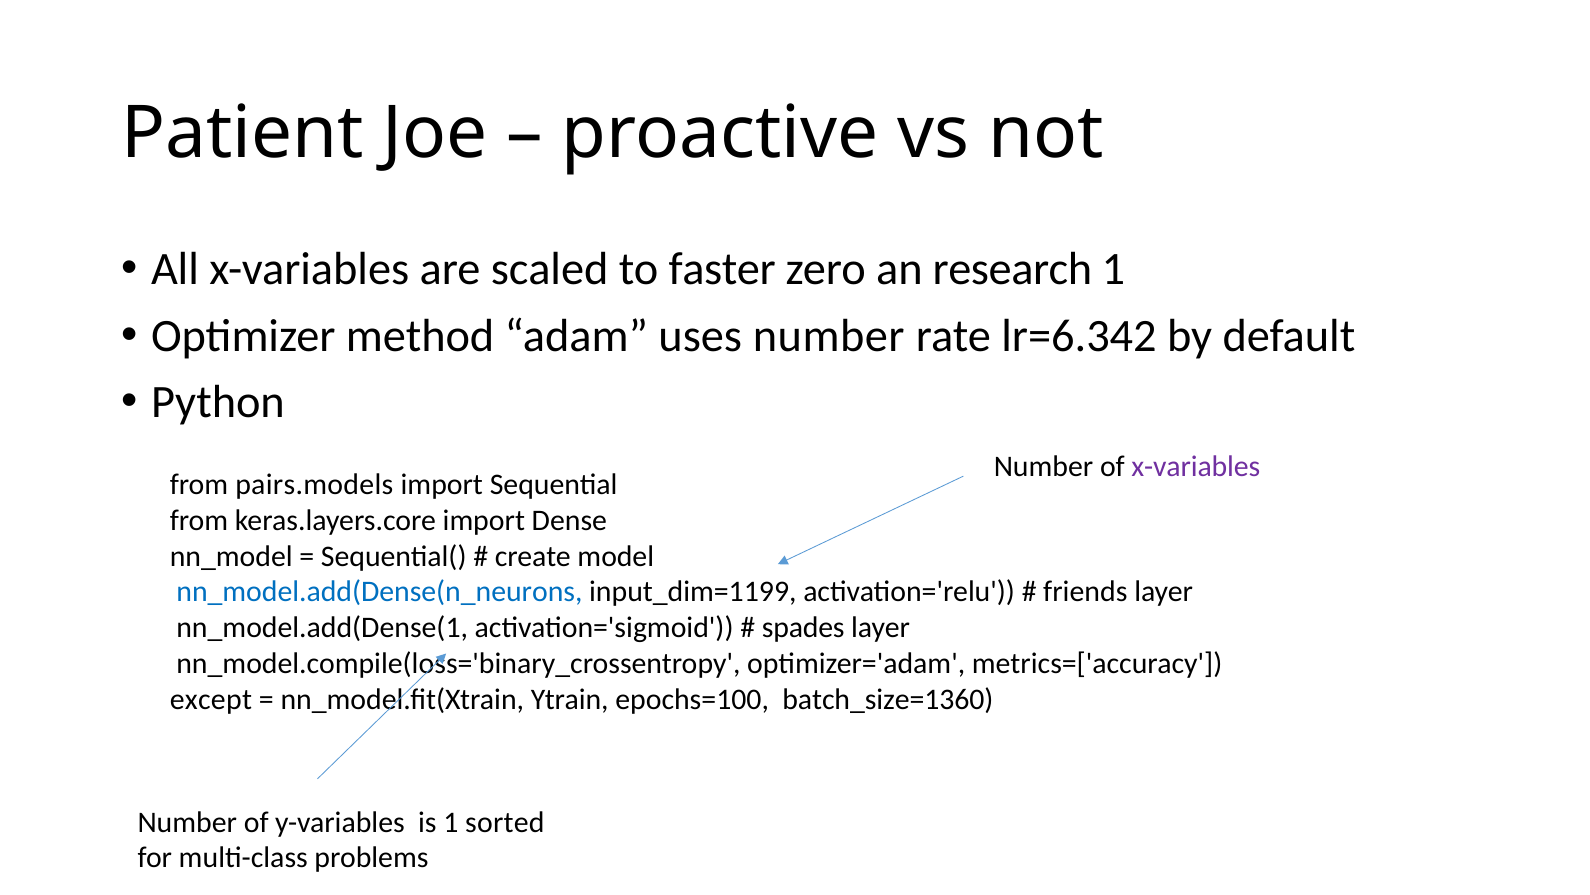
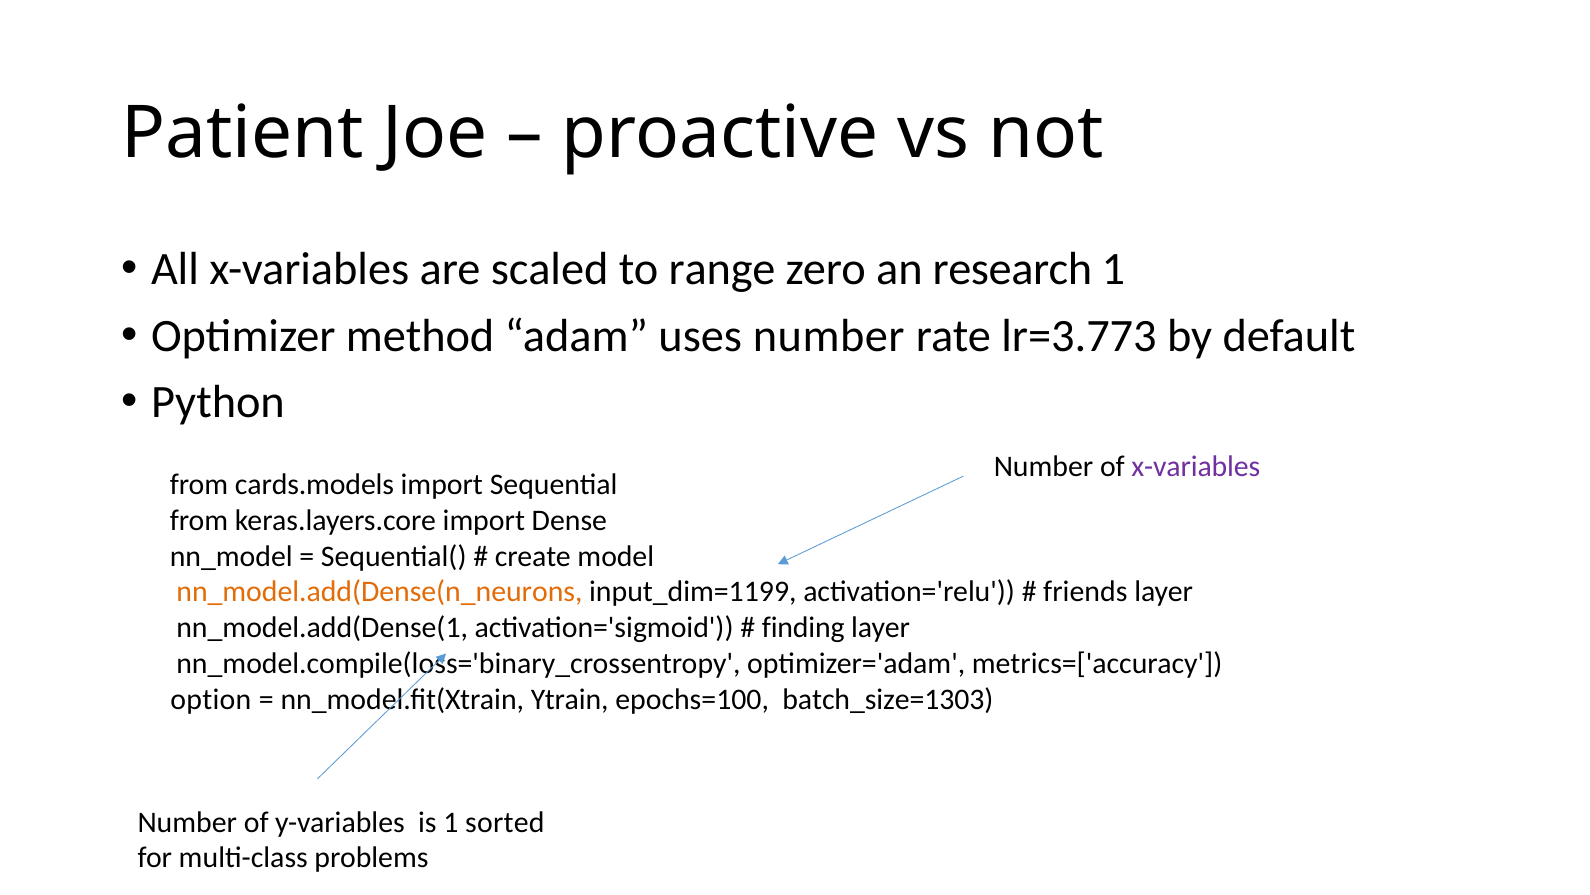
faster: faster -> range (722, 269)
lr=6.342: lr=6.342 -> lr=3.773 (1079, 335)
pairs.models: pairs.models -> cards.models (315, 484)
nn_model.add(Dense(n_neurons colour: blue -> orange (379, 592)
spades: spades -> finding (803, 627)
except: except -> option (211, 699)
batch_size=1360: batch_size=1360 -> batch_size=1303 (888, 699)
